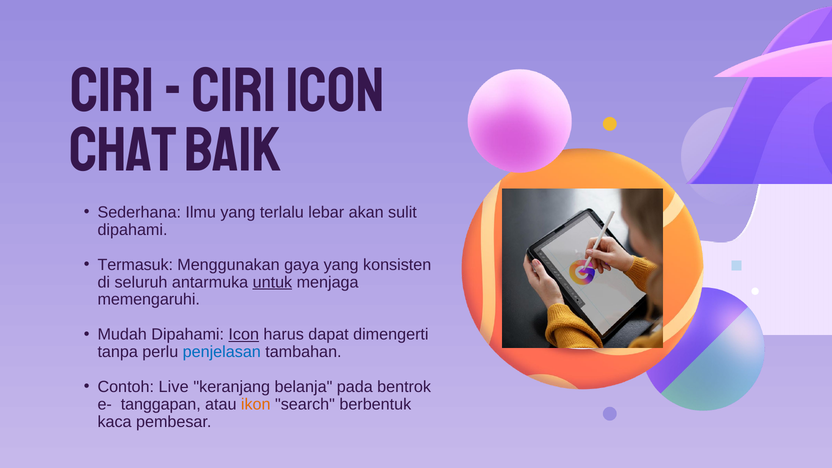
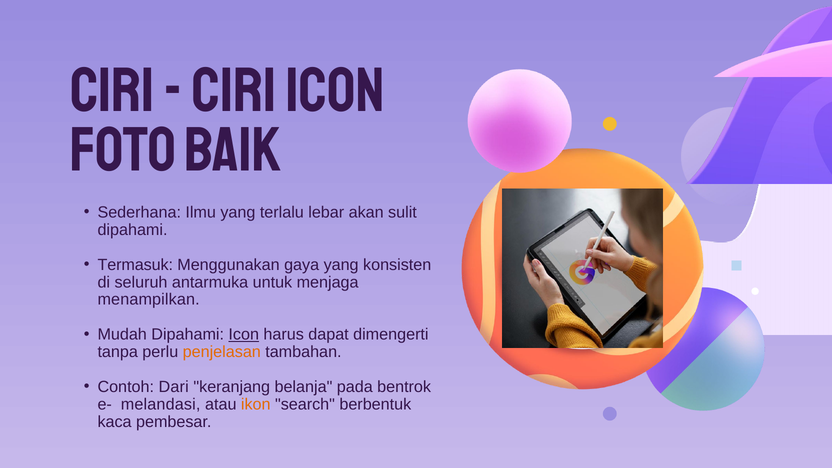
CHAT: CHAT -> FOTO (123, 150)
untuk underline: present -> none (272, 282)
memengaruhi: memengaruhi -> menampilkan (149, 300)
penjelasan colour: blue -> orange (222, 352)
Live: Live -> Dari (174, 387)
tanggapan: tanggapan -> melandasi (161, 404)
